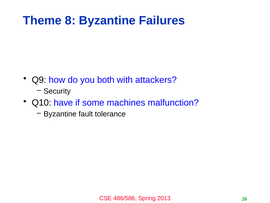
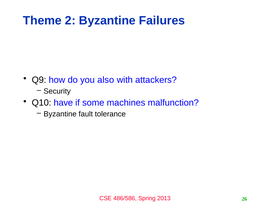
8: 8 -> 2 (70, 21)
both: both -> also (106, 80)
